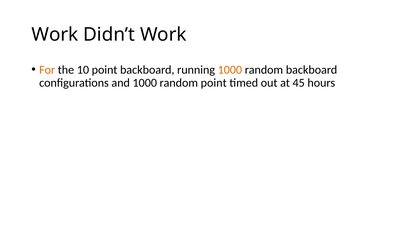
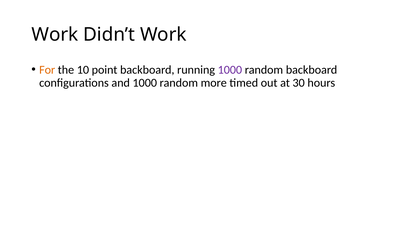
1000 colour: orange -> purple (230, 70)
random point: point -> more (214, 83)
45: 45 -> 30 (299, 83)
